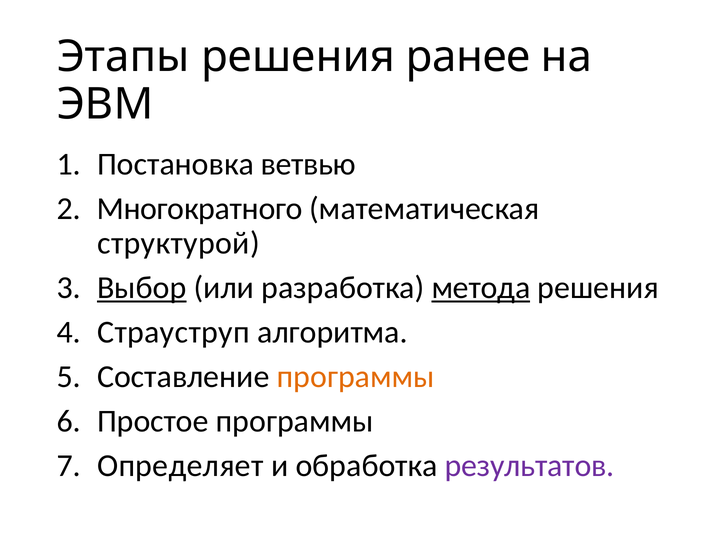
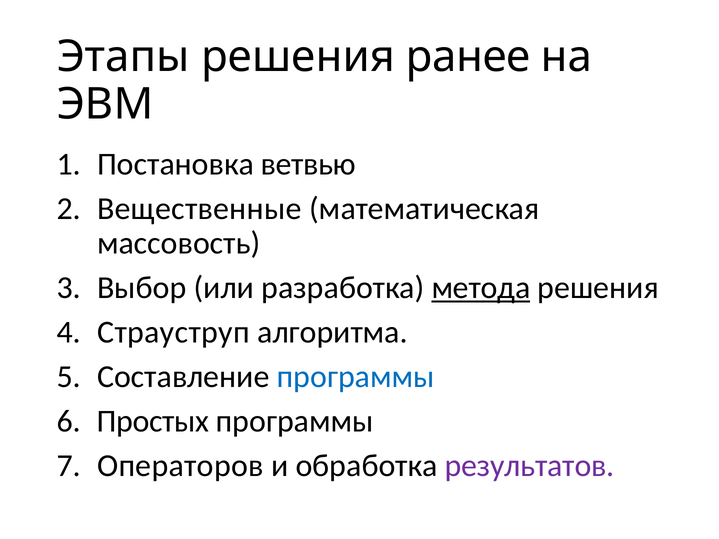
Многократного: Многократного -> Вещественные (199, 209)
структурой: структурой -> массовость (179, 243)
Выбор underline: present -> none (142, 288)
программы colour: orange -> blue (356, 377)
Простое: Простое -> Простых (153, 421)
Определяет: Определяет -> Операторов (180, 466)
